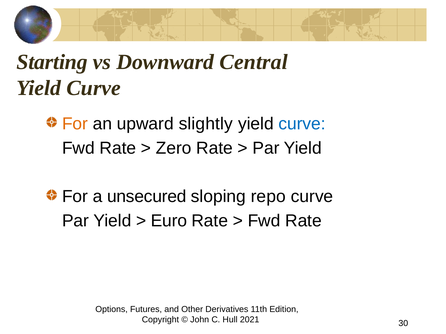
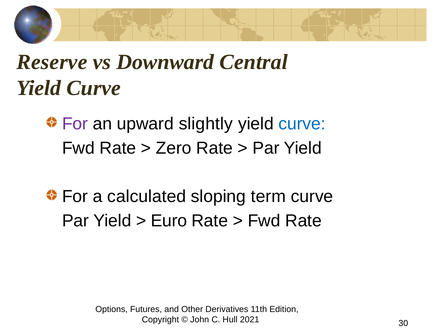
Starting: Starting -> Reserve (52, 62)
For colour: orange -> purple (75, 124)
unsecured: unsecured -> calculated (147, 197)
repo: repo -> term (268, 197)
